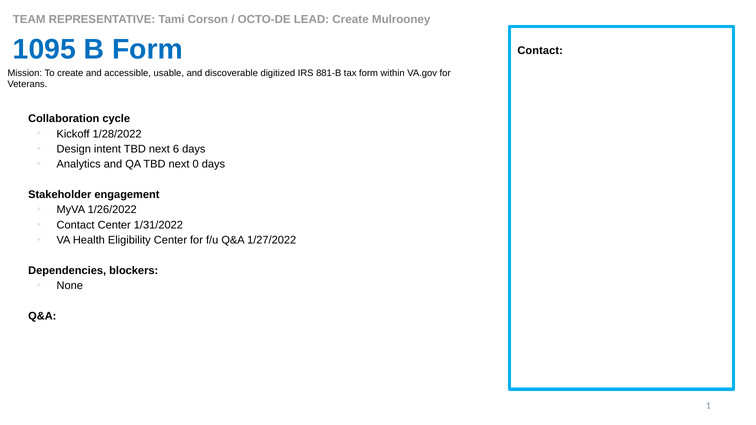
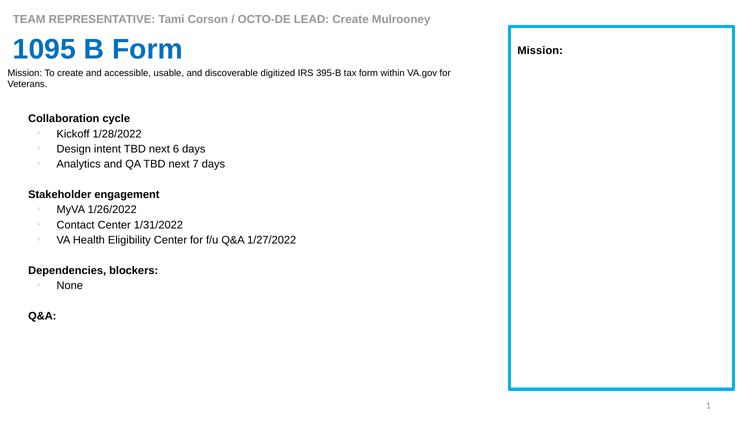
Contact: Contact -> Mission (540, 51)
881-B: 881-B -> 395-B (329, 73)
0: 0 -> 7 (196, 164)
